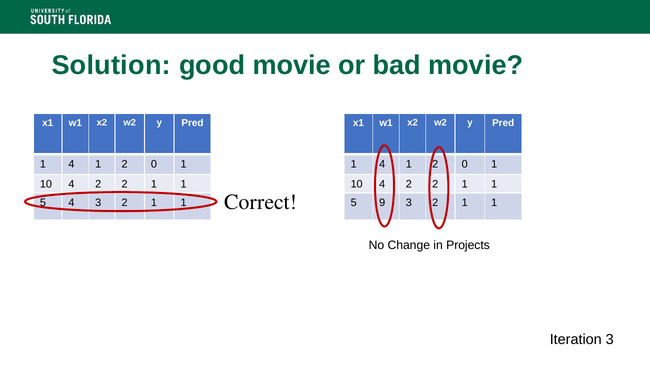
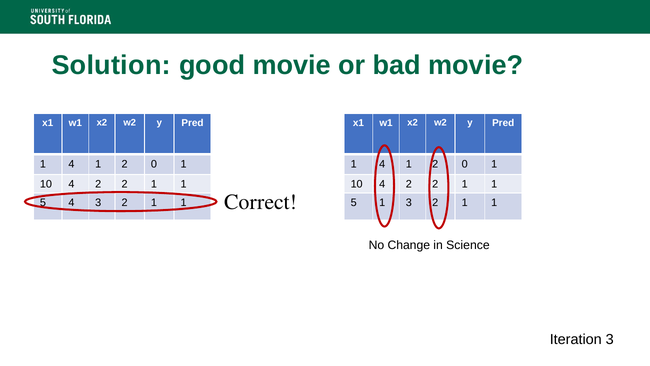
5 9: 9 -> 1 (382, 202)
Projects: Projects -> Science (468, 245)
